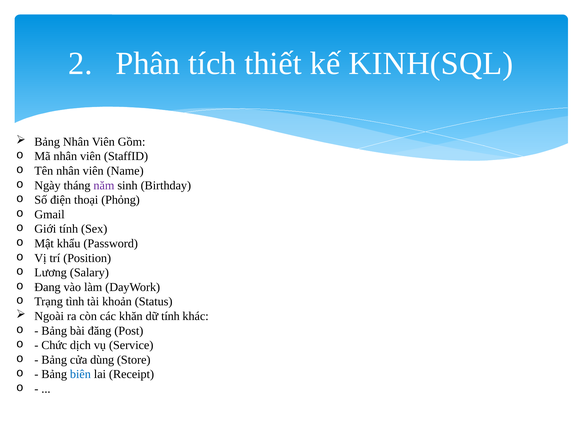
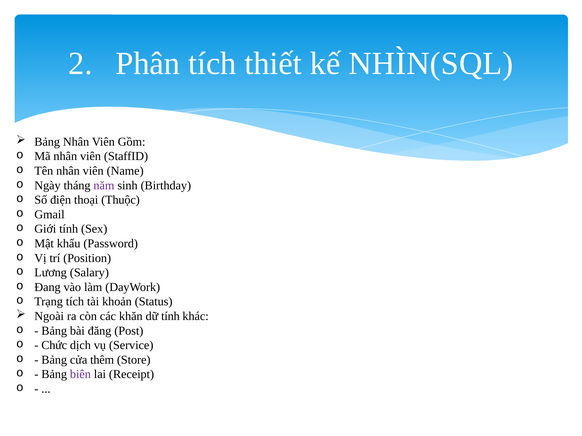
KINH(SQL: KINH(SQL -> NHÌN(SQL (431, 64)
Phỏng: Phỏng -> Thuộc (121, 200)
Trạng tình: tình -> tích (75, 302)
dùng: dùng -> thêm (102, 360)
biên colour: blue -> purple (80, 375)
